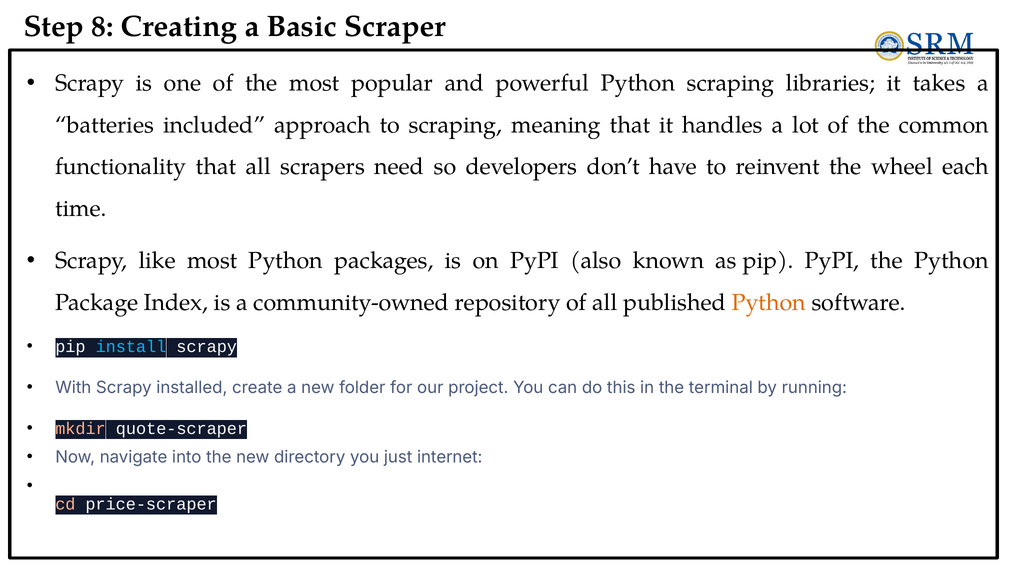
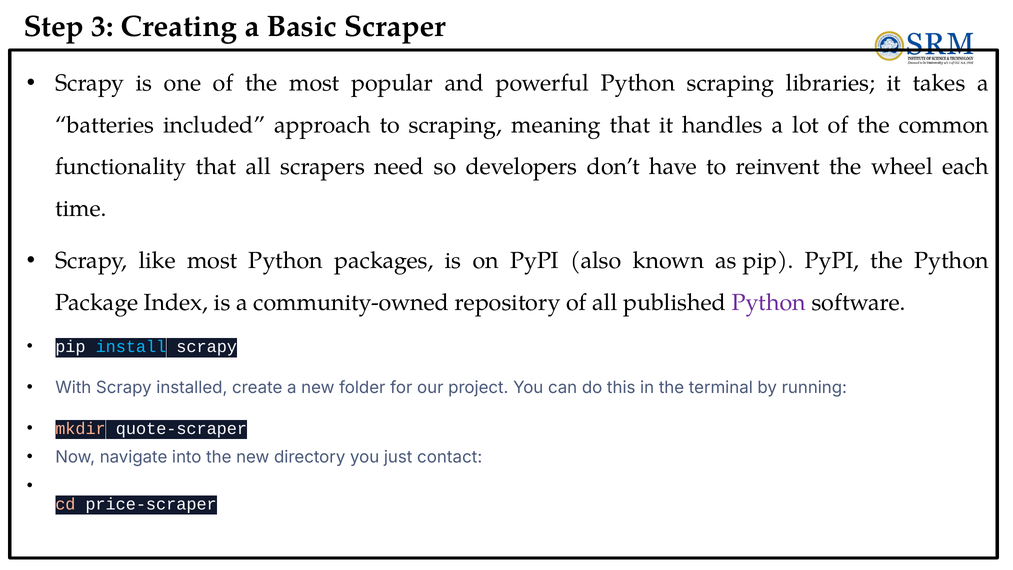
8: 8 -> 3 (102, 26)
Python colour: orange -> purple (769, 302)
internet: internet -> contact (450, 457)
